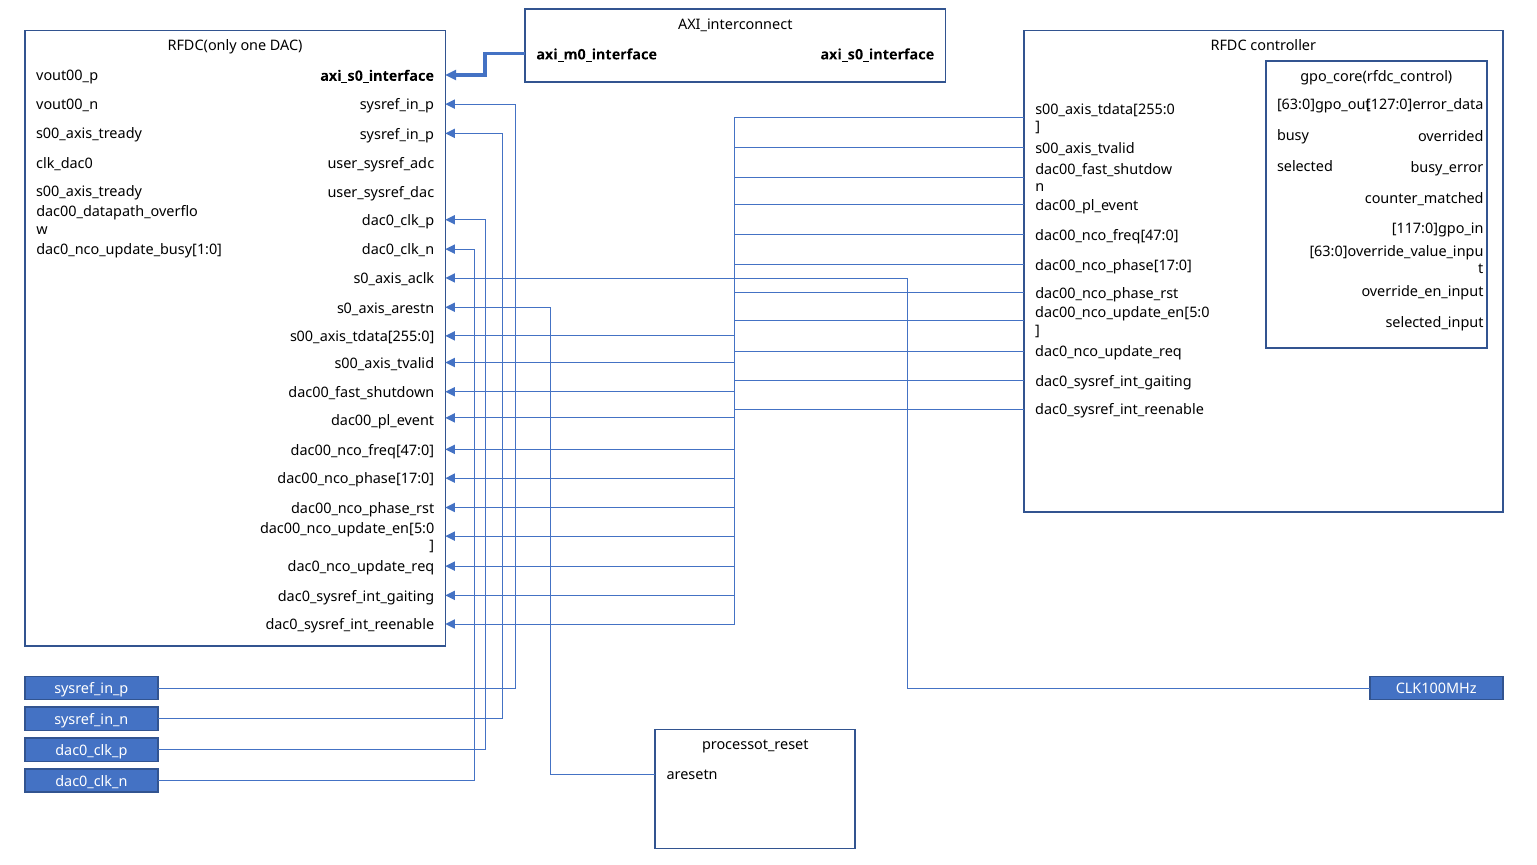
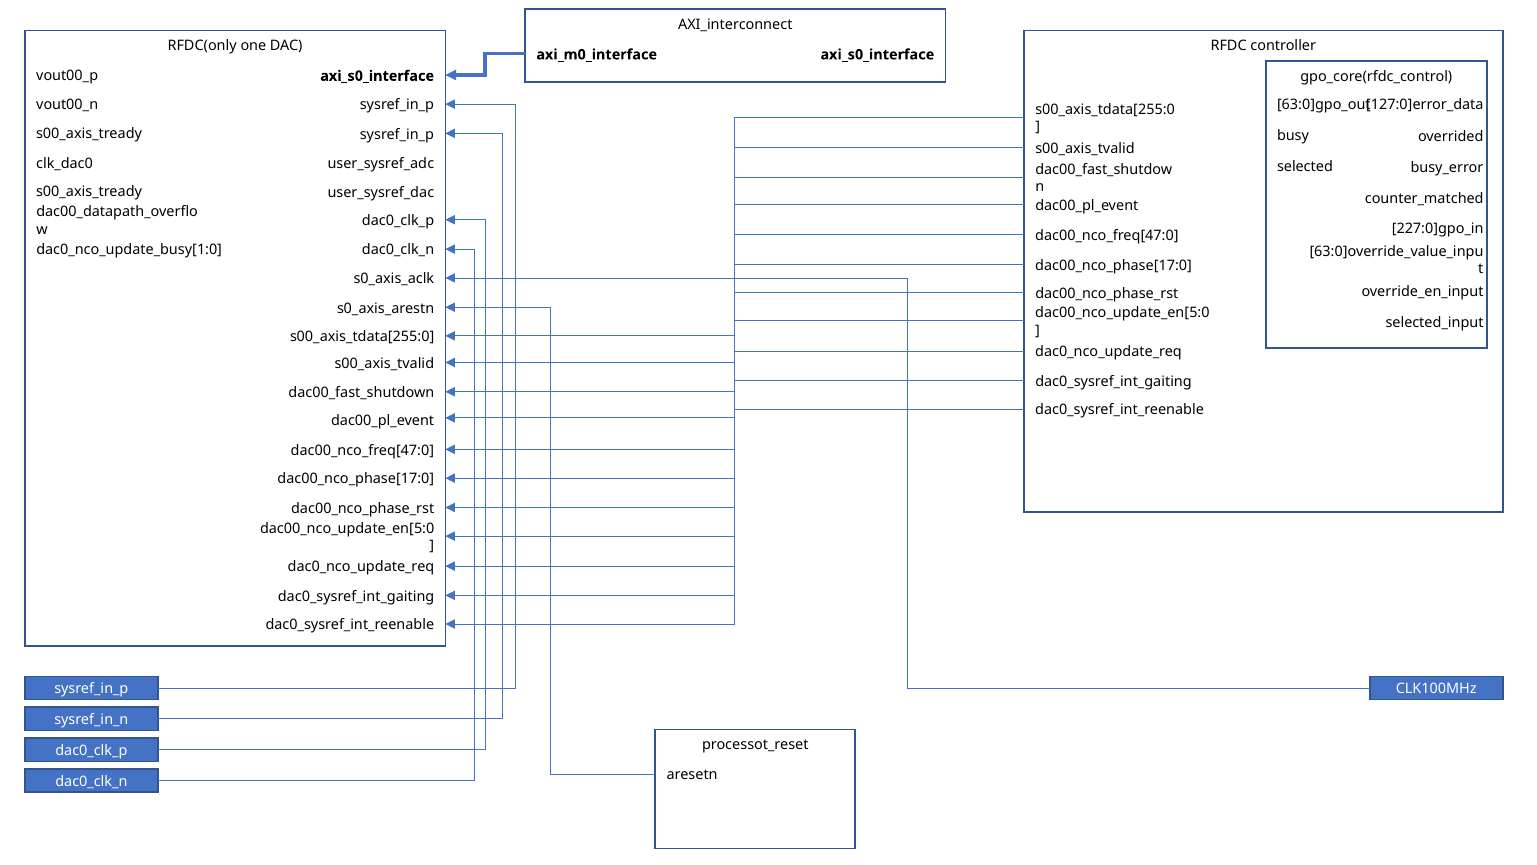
117:0]gpo_in: 117:0]gpo_in -> 227:0]gpo_in (1438, 229)
